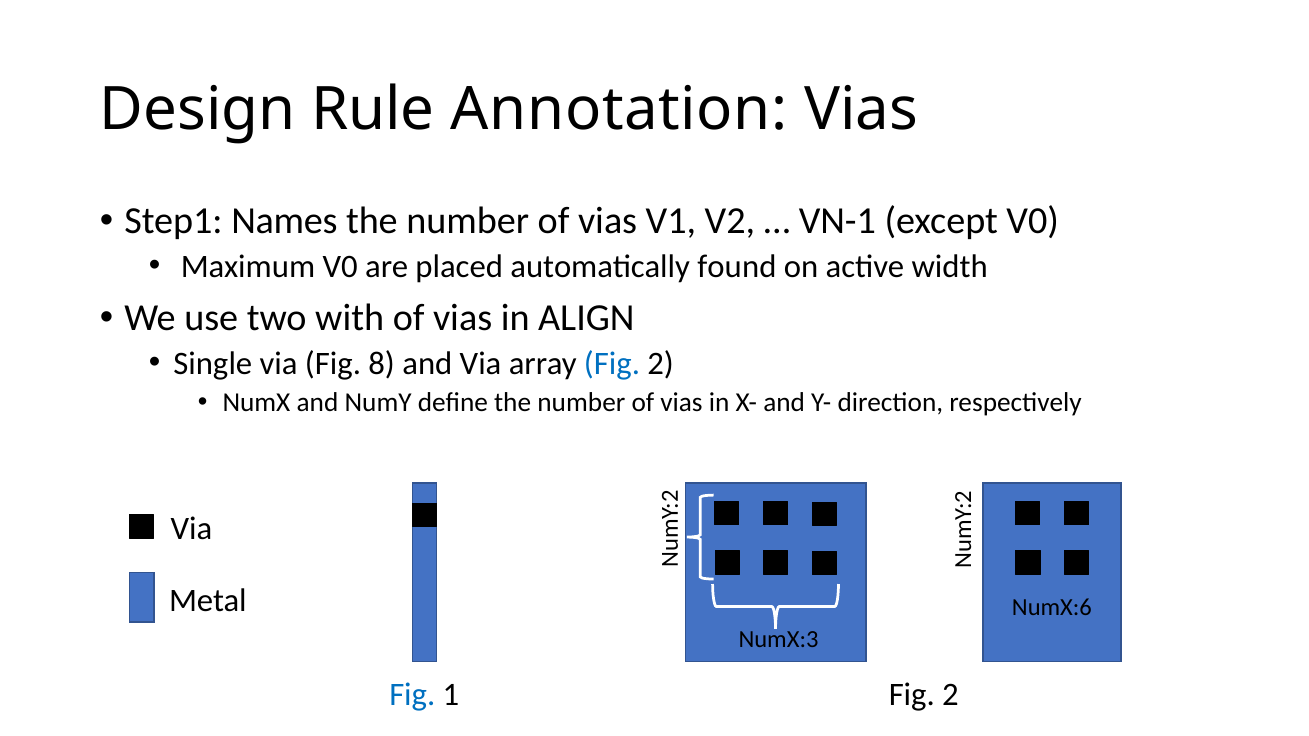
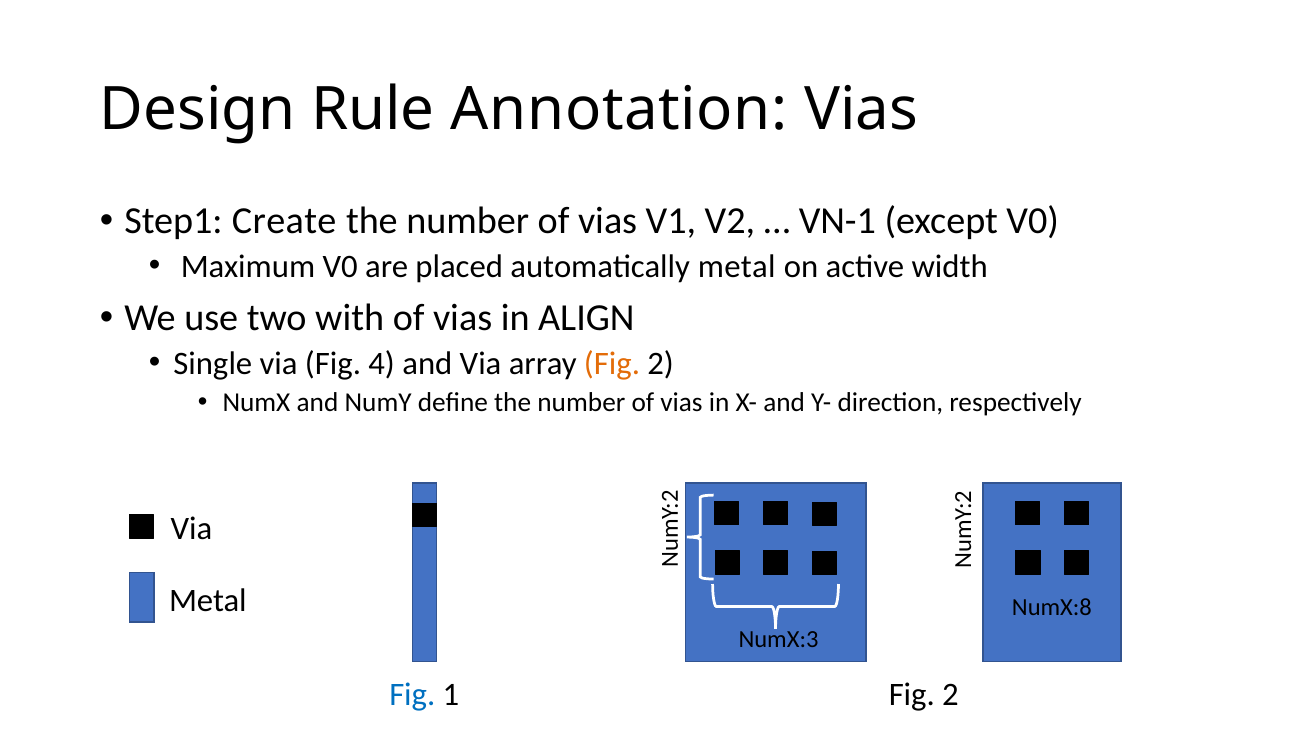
Names: Names -> Create (284, 221)
automatically found: found -> metal (737, 266)
8: 8 -> 4 (382, 363)
Fig colour: blue -> orange (612, 363)
NumX:6: NumX:6 -> NumX:8 (1052, 608)
